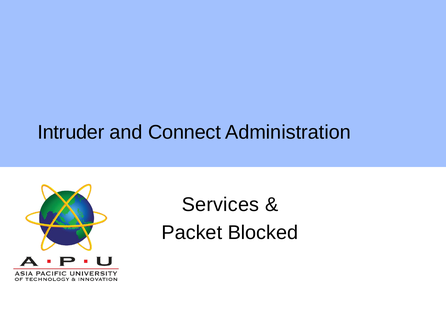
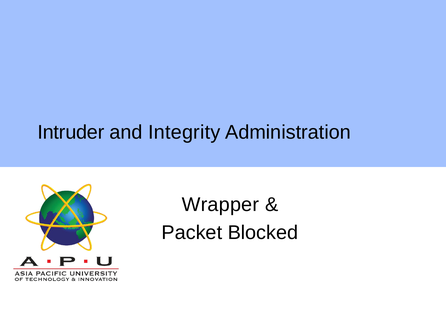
Connect: Connect -> Integrity (184, 132)
Services: Services -> Wrapper (220, 205)
